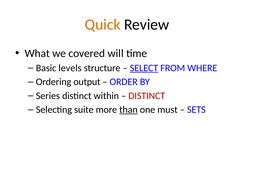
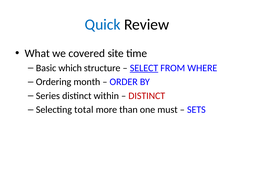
Quick colour: orange -> blue (103, 25)
will: will -> site (116, 53)
levels: levels -> which (70, 68)
output: output -> month (87, 82)
suite: suite -> total (84, 109)
than underline: present -> none (128, 109)
